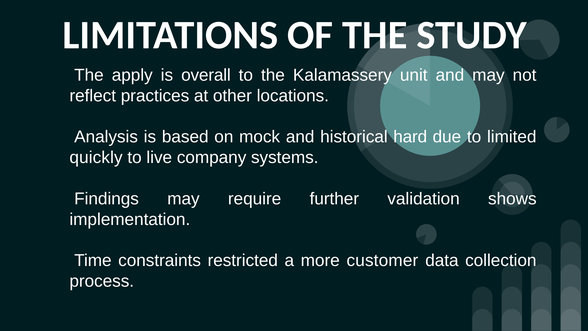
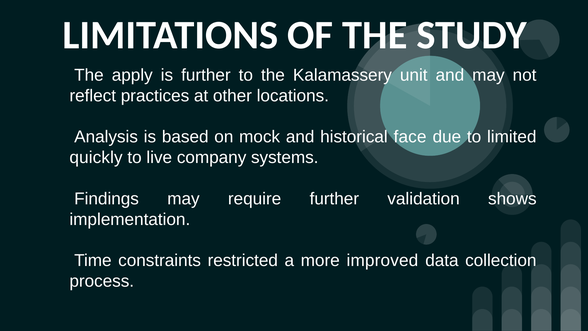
is overall: overall -> further (206, 75)
hard: hard -> face (410, 137)
customer: customer -> improved (382, 260)
